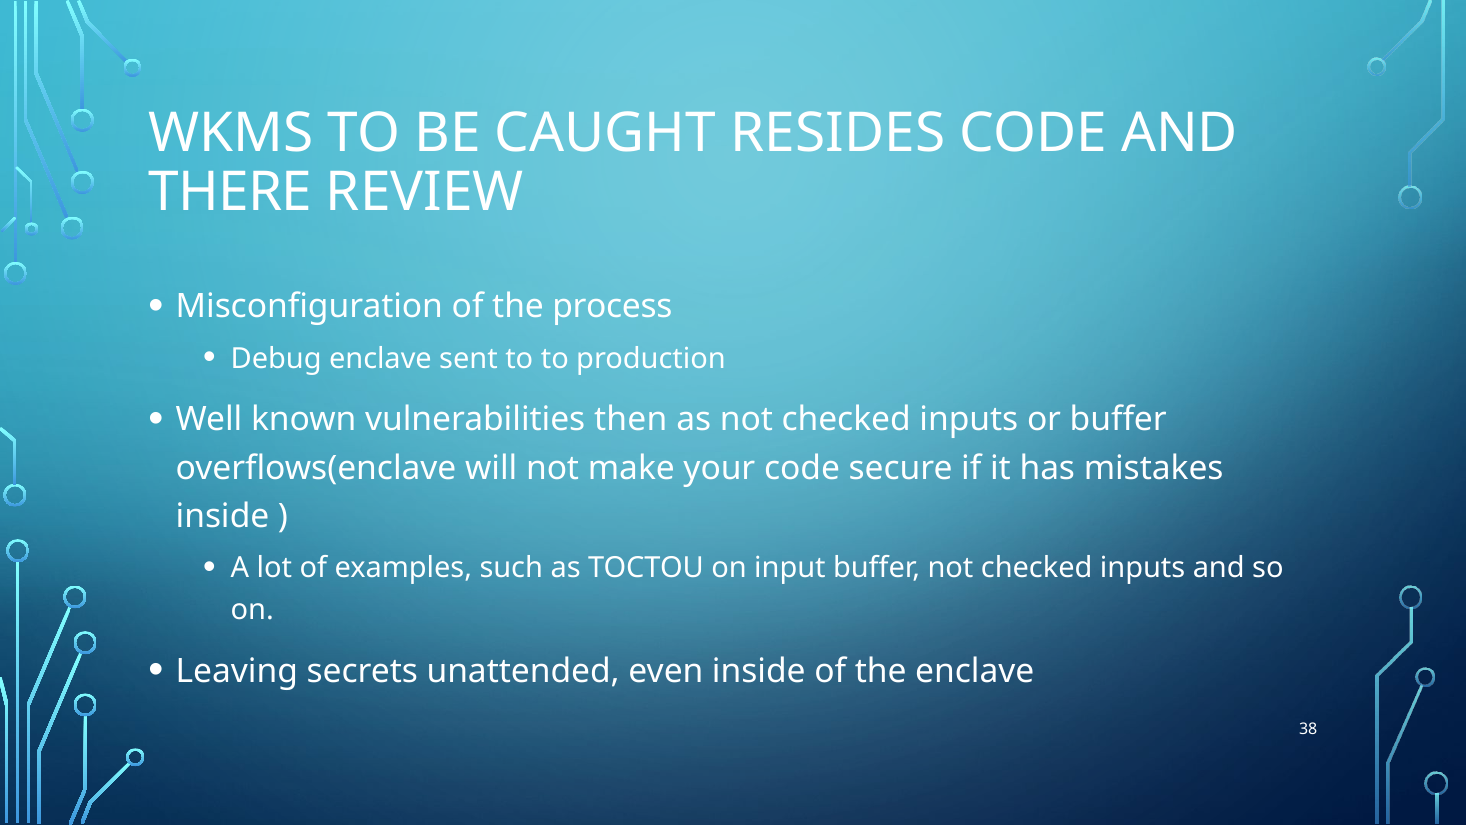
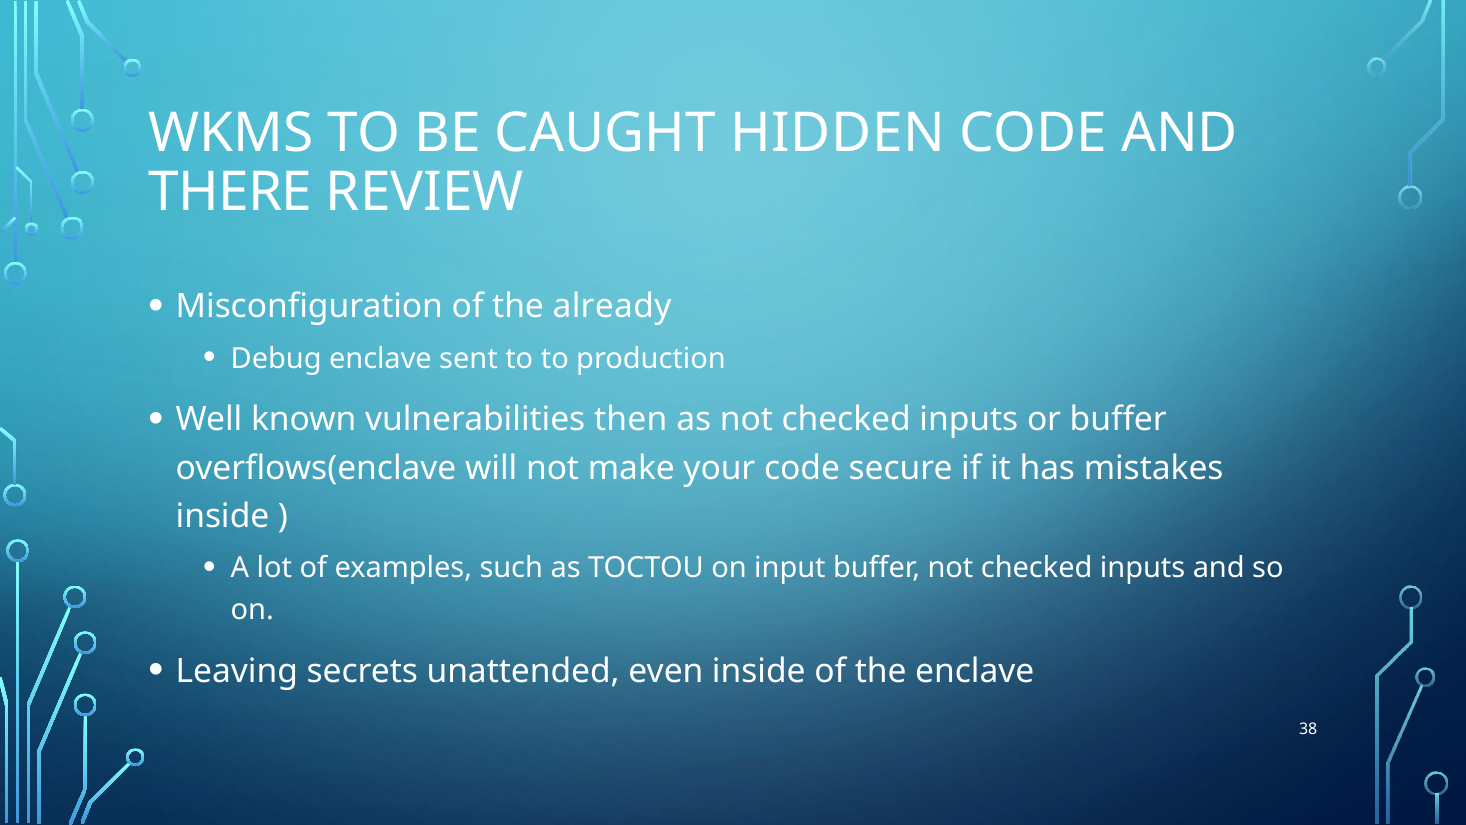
RESIDES: RESIDES -> HIDDEN (838, 133)
process: process -> already (612, 307)
